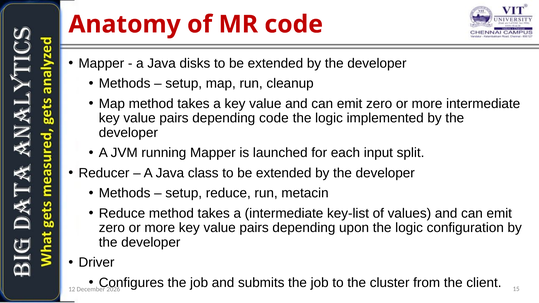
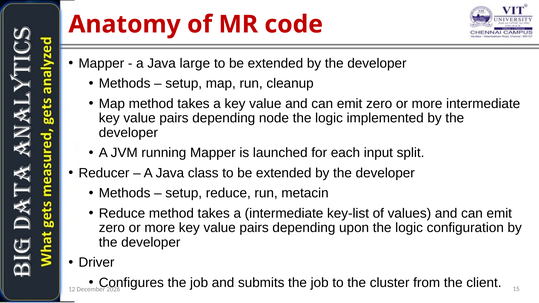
disks: disks -> large (195, 63)
depending code: code -> node (274, 118)
